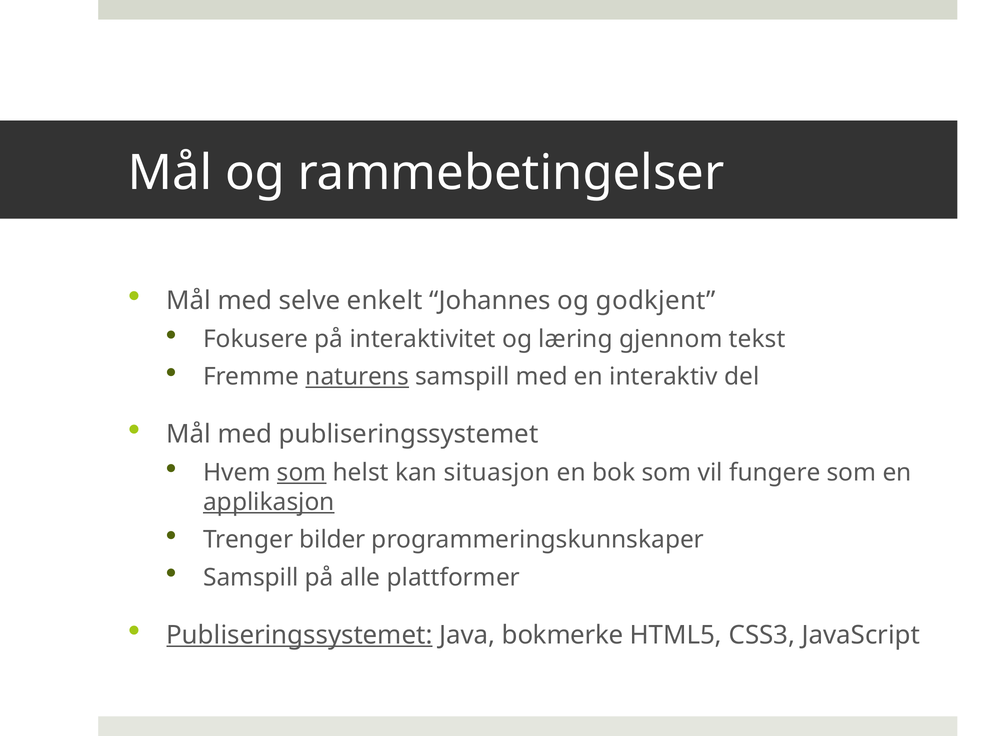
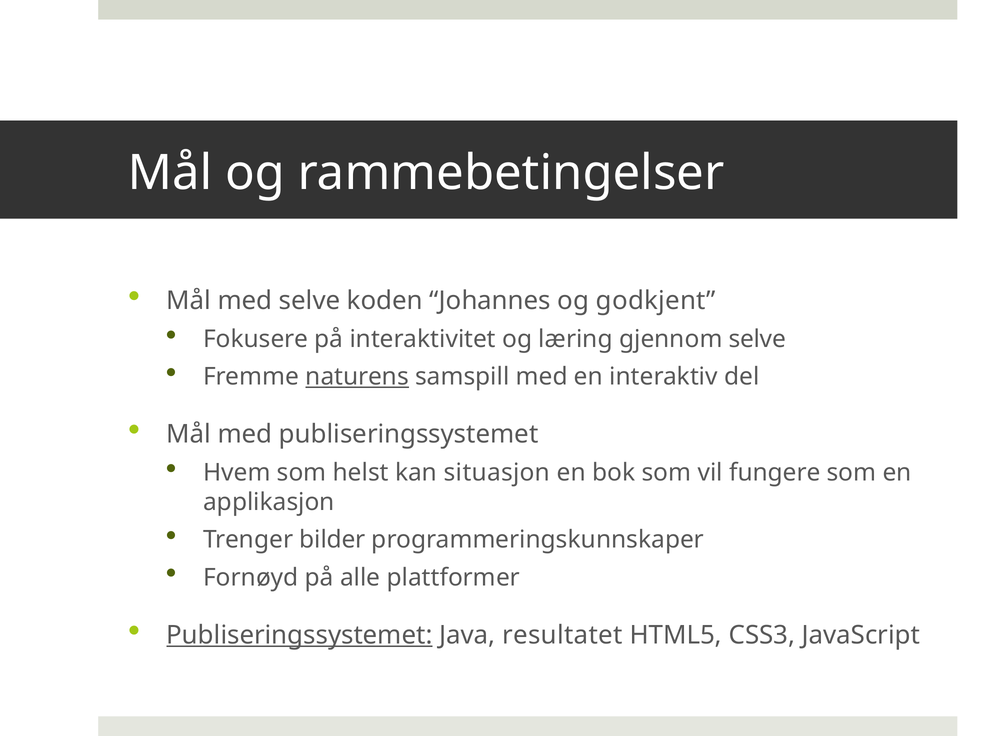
enkelt: enkelt -> koden (385, 301)
gjennom tekst: tekst -> selve (757, 339)
som underline: present -> none (302, 473)
applikasjon underline: present -> none (269, 503)
Samspill: Samspill -> Fornøyd (251, 578)
bokmerke: bokmerke -> resultatet (562, 636)
